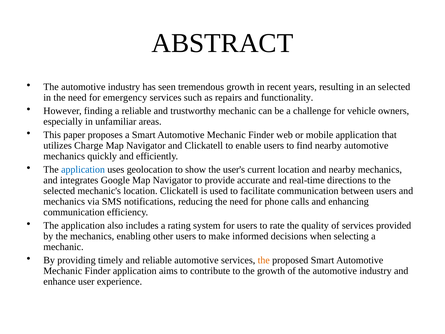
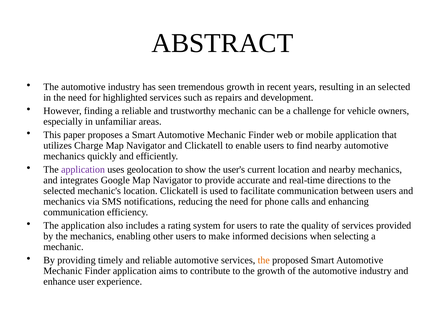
emergency: emergency -> highlighted (125, 97)
functionality: functionality -> development (287, 97)
application colour: blue -> purple (83, 169)
